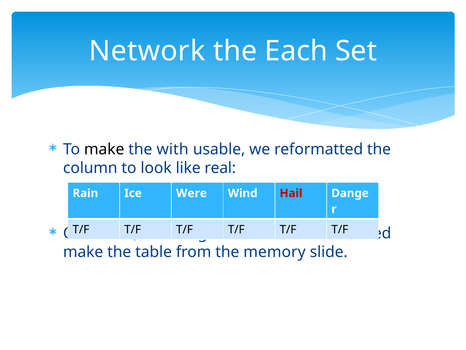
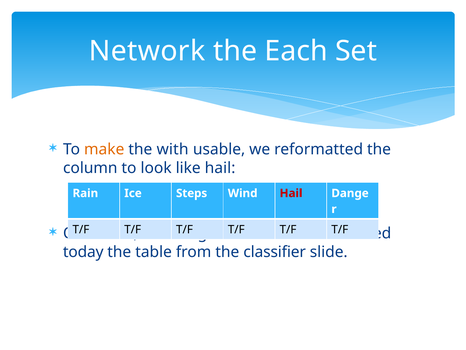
make colour: black -> orange (104, 149)
like real: real -> hail (220, 168)
Were: Were -> Steps (192, 193)
make: make -> today (83, 252)
memory: memory -> classifier (275, 252)
